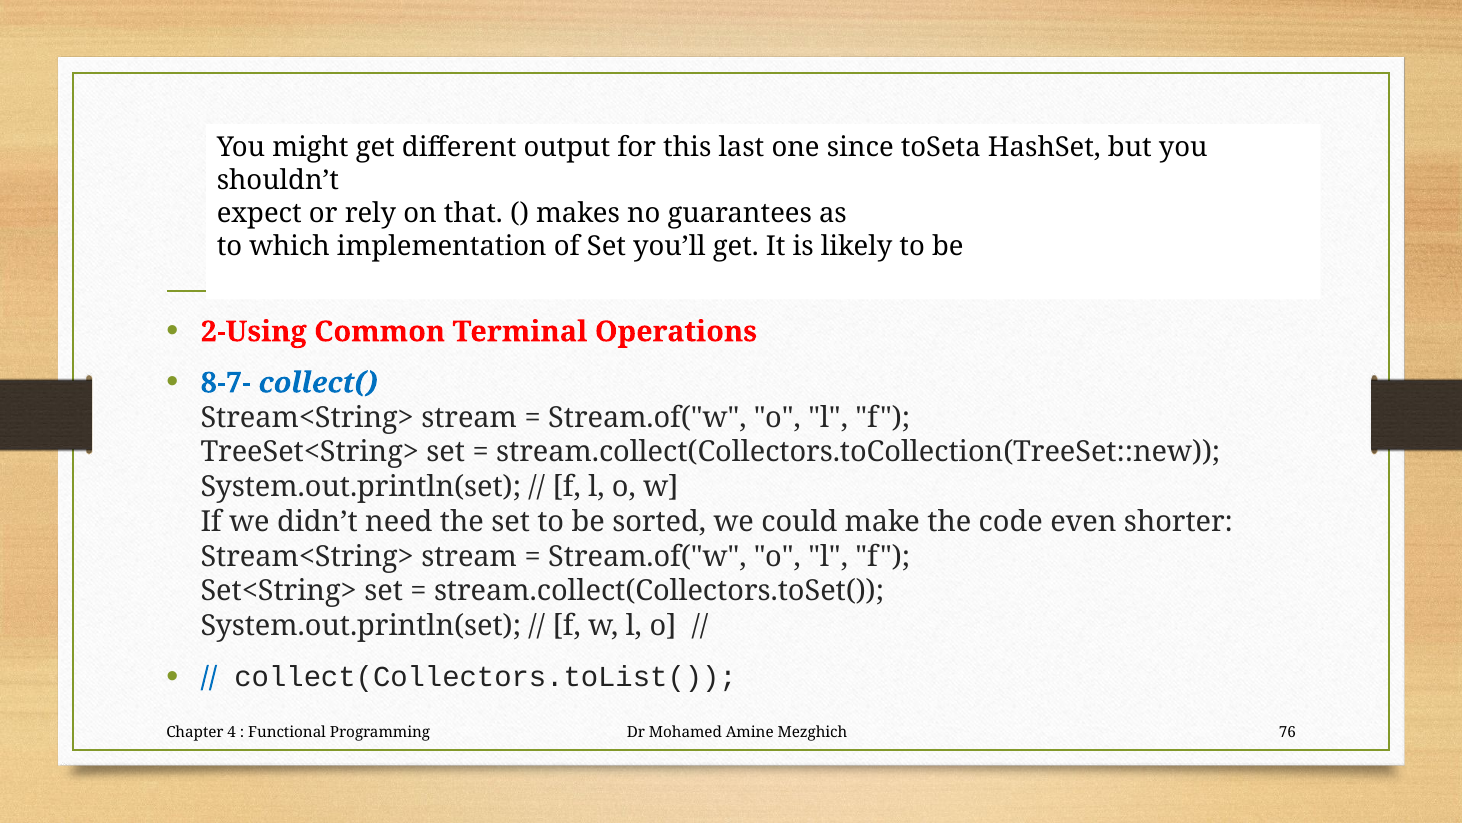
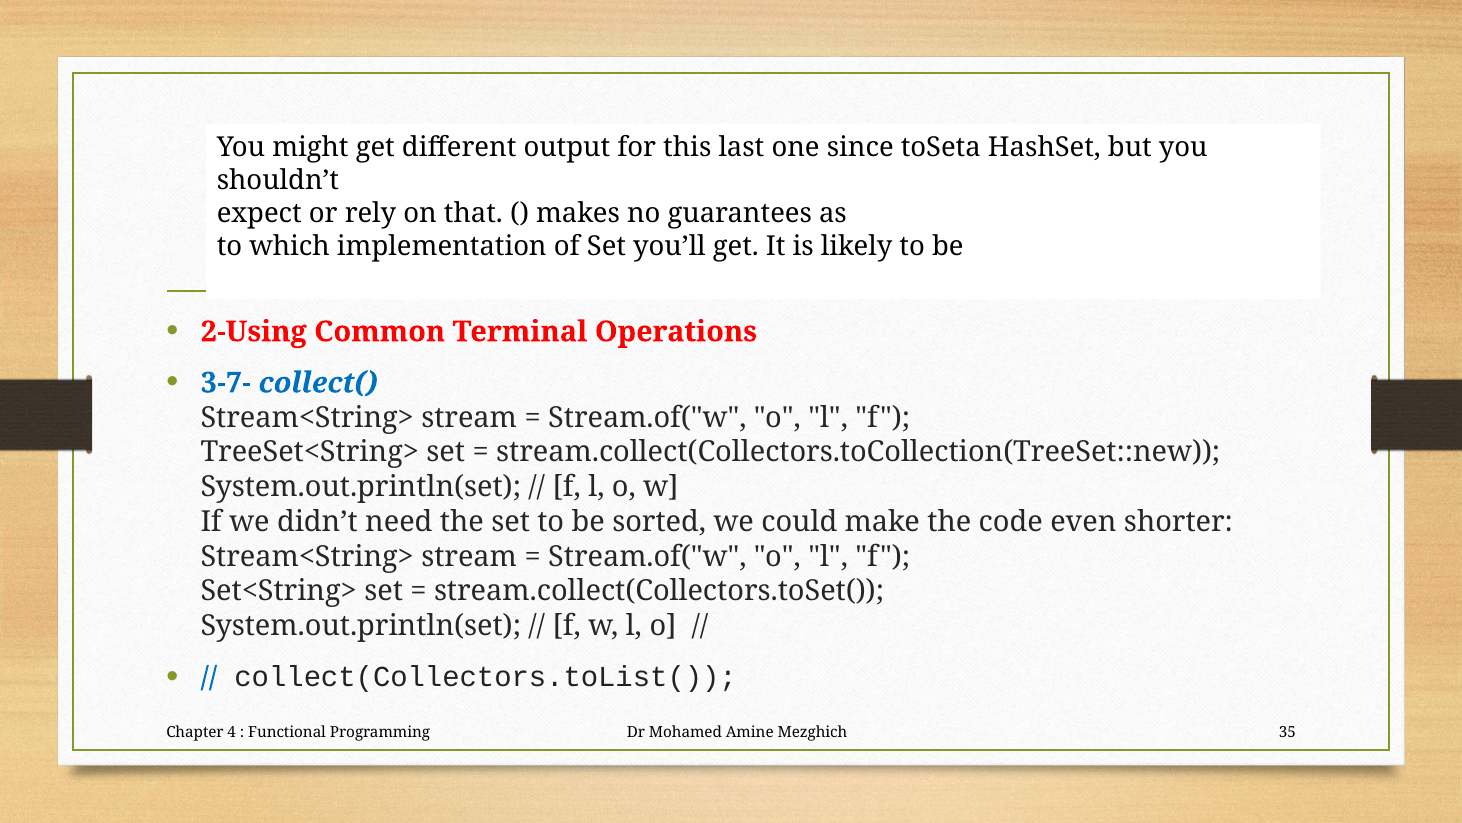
8-7-: 8-7- -> 3-7- (226, 383)
76: 76 -> 35 (1287, 732)
